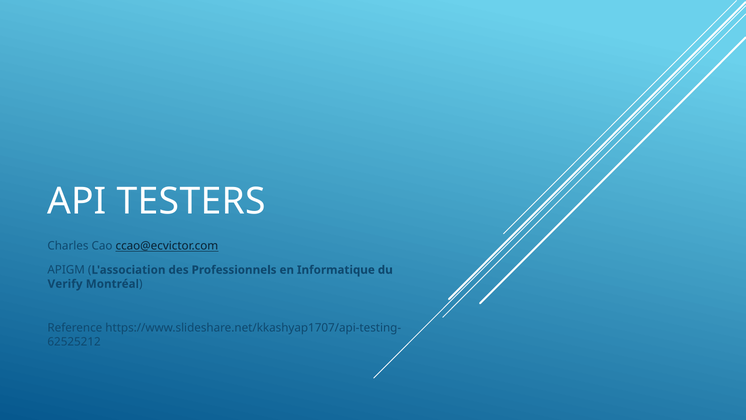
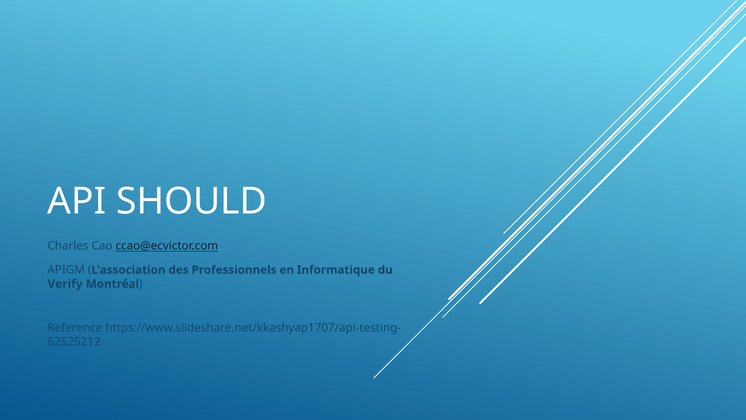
TESTERS: TESTERS -> SHOULD (192, 201)
